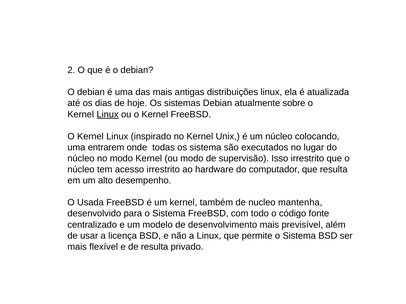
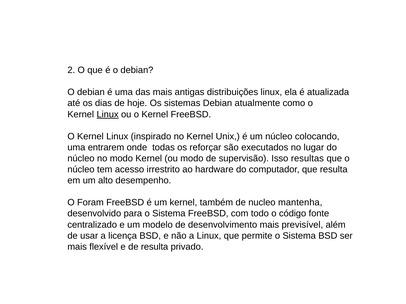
sobre: sobre -> como (294, 103)
os sistema: sistema -> reforçar (205, 148)
Isso irrestrito: irrestrito -> resultas (307, 159)
Usada: Usada -> Foram (90, 203)
